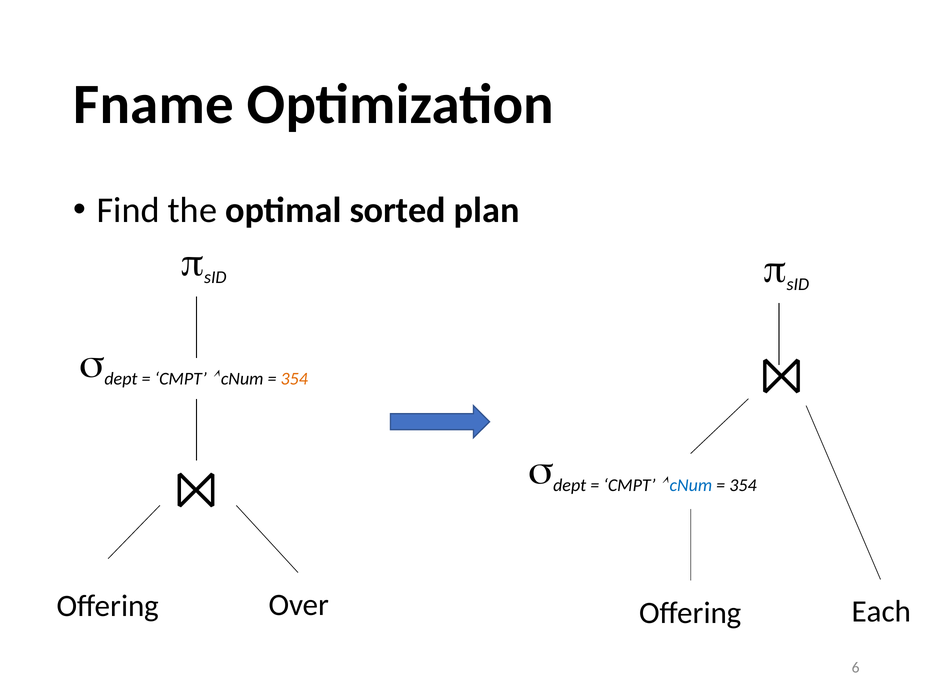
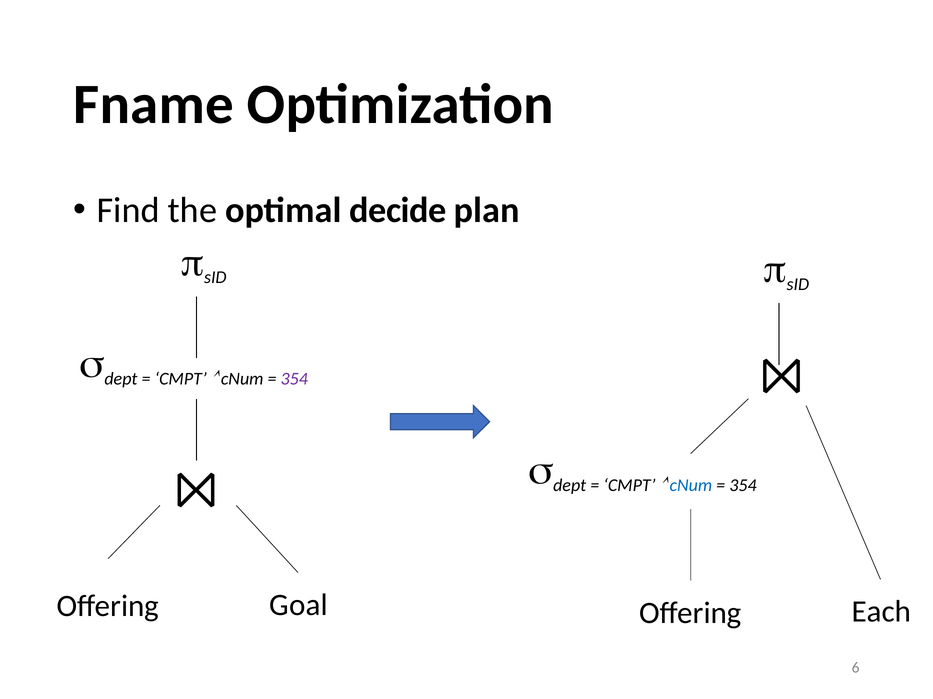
sorted: sorted -> decide (398, 210)
354 colour: orange -> purple (294, 379)
Over: Over -> Goal (299, 605)
